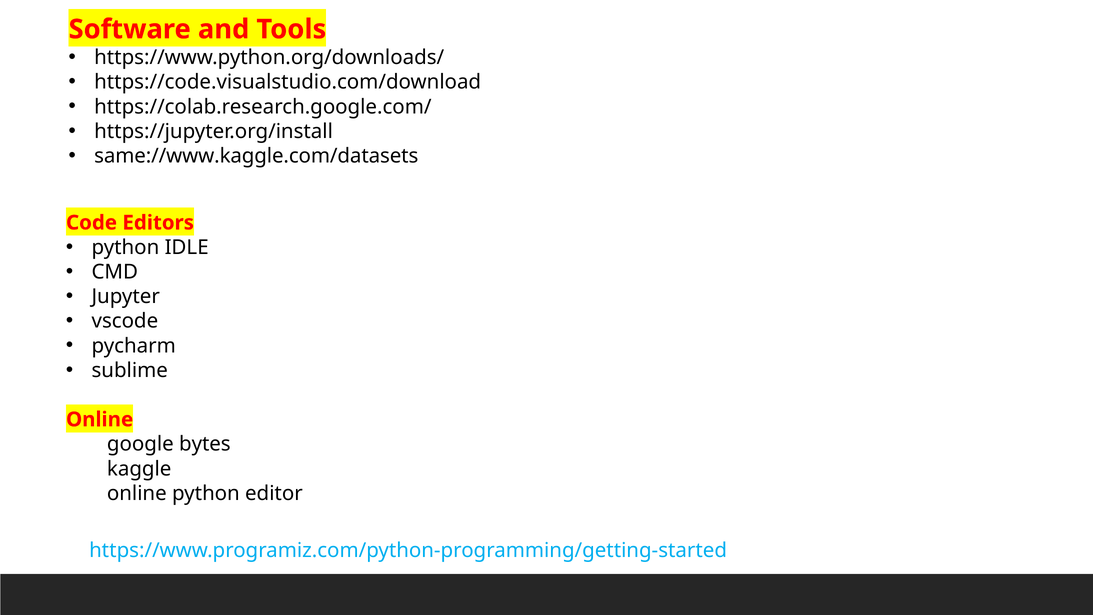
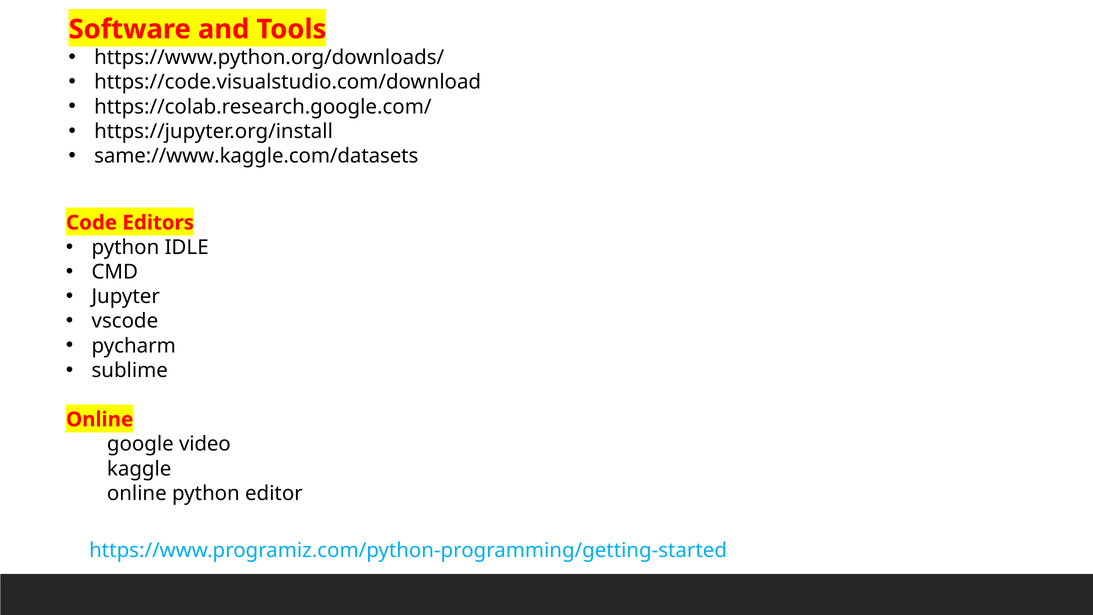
bytes: bytes -> video (205, 444)
